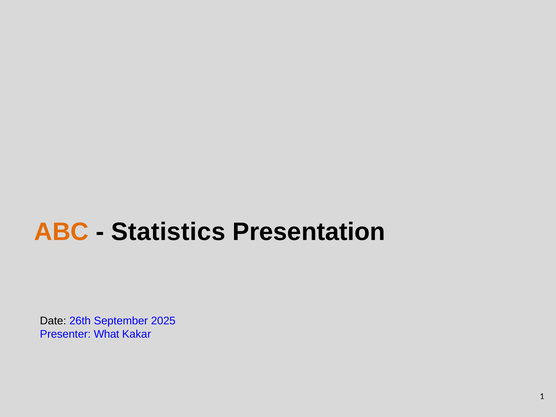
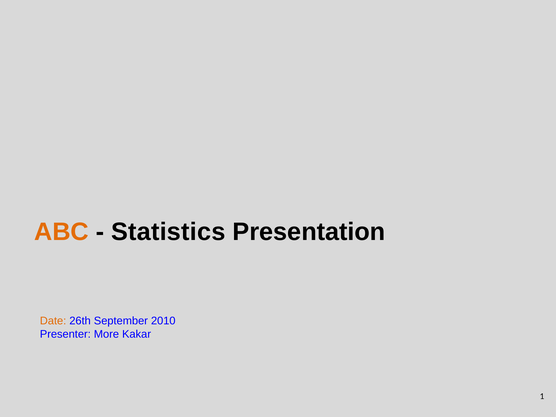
Date colour: black -> orange (53, 321)
2025: 2025 -> 2010 (163, 321)
What: What -> More (106, 334)
